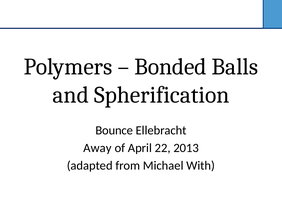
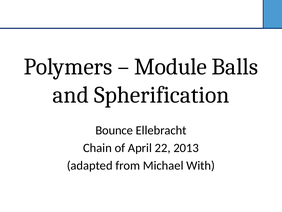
Bonded: Bonded -> Module (171, 67)
Away: Away -> Chain (97, 148)
